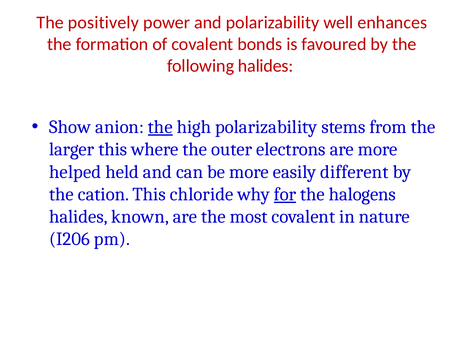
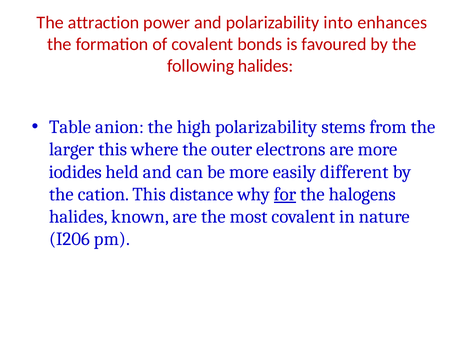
positively: positively -> attraction (104, 23)
well: well -> into (338, 23)
Show: Show -> Table (70, 127)
the underline: present -> none (160, 127)
helped: helped -> iodides (75, 172)
chloride: chloride -> distance (202, 194)
